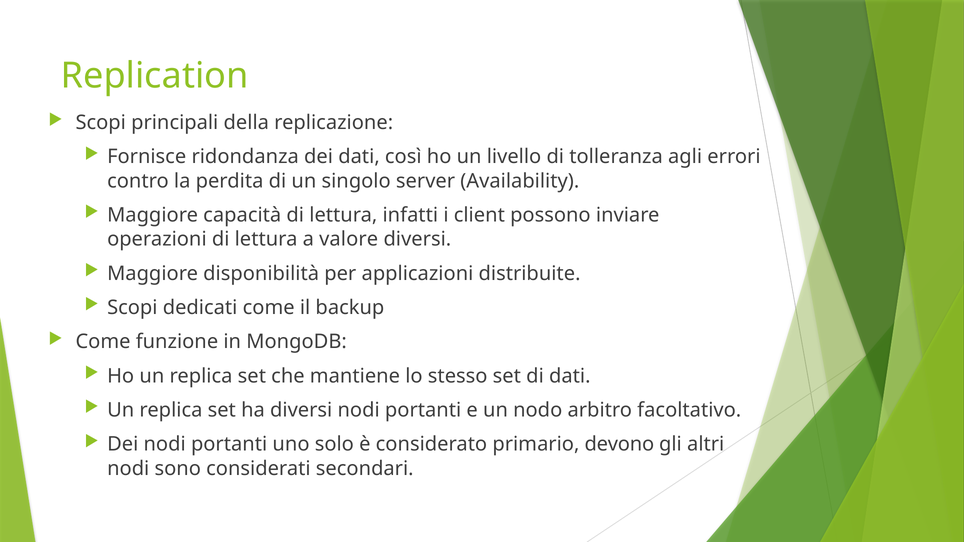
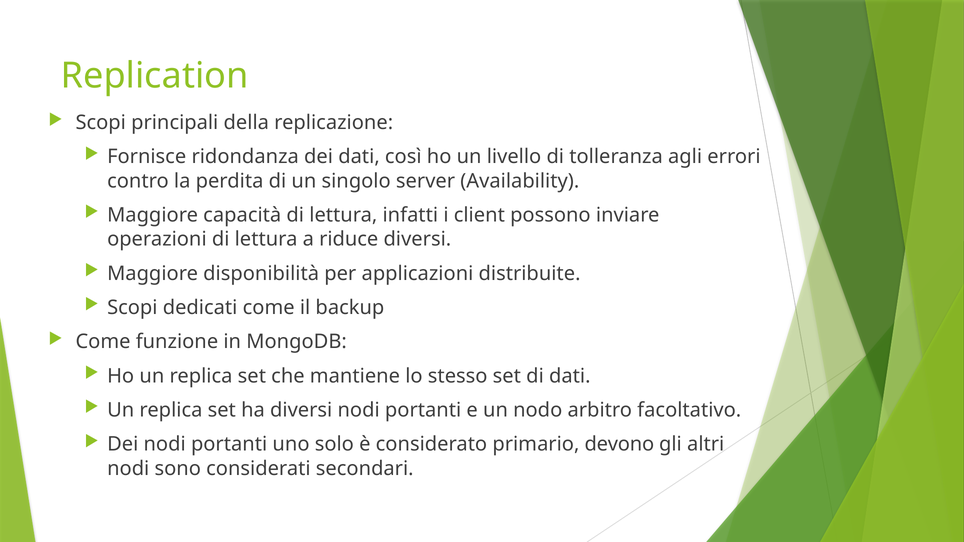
valore: valore -> riduce (349, 239)
